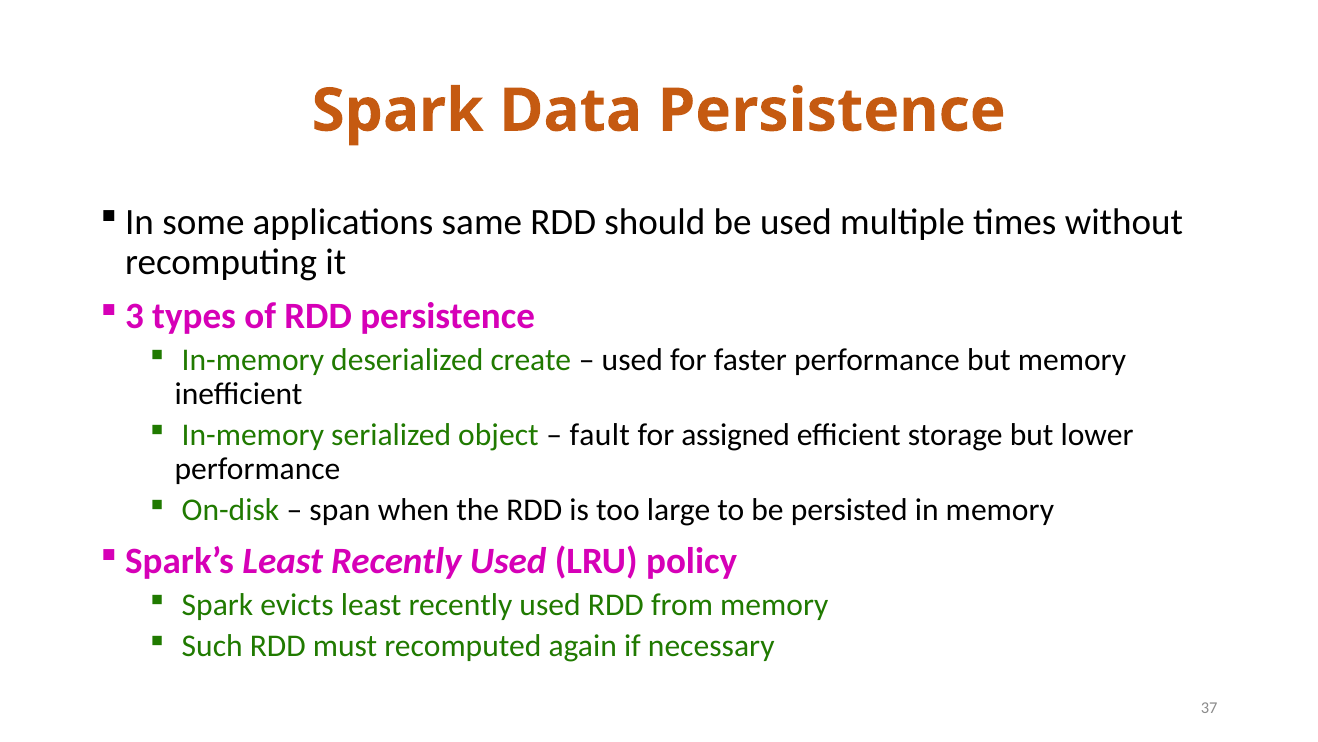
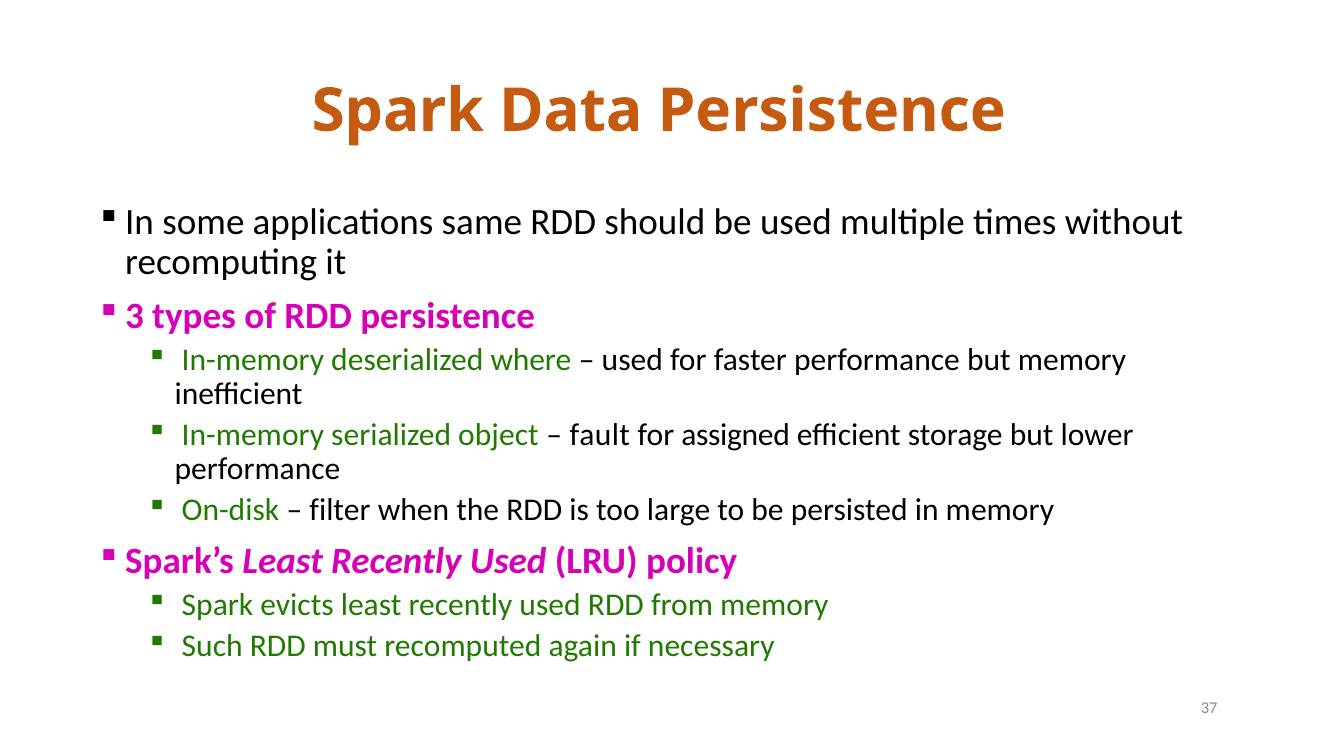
create: create -> where (531, 360)
span: span -> filter (340, 510)
